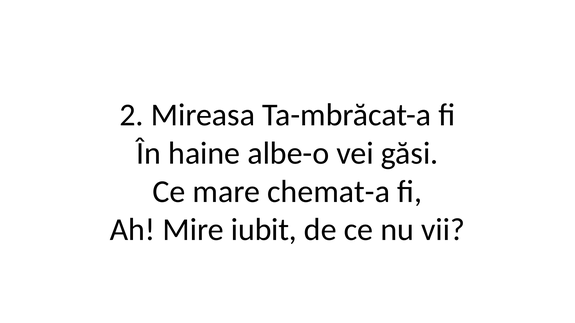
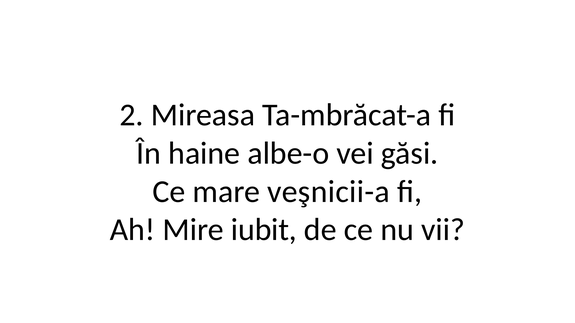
chemat-a: chemat-a -> veşnicii-a (328, 192)
